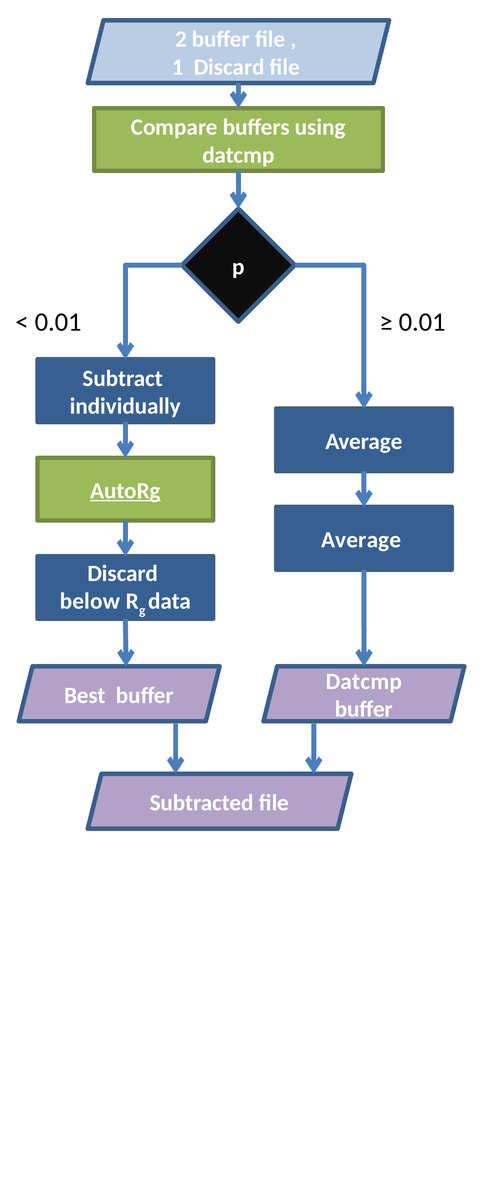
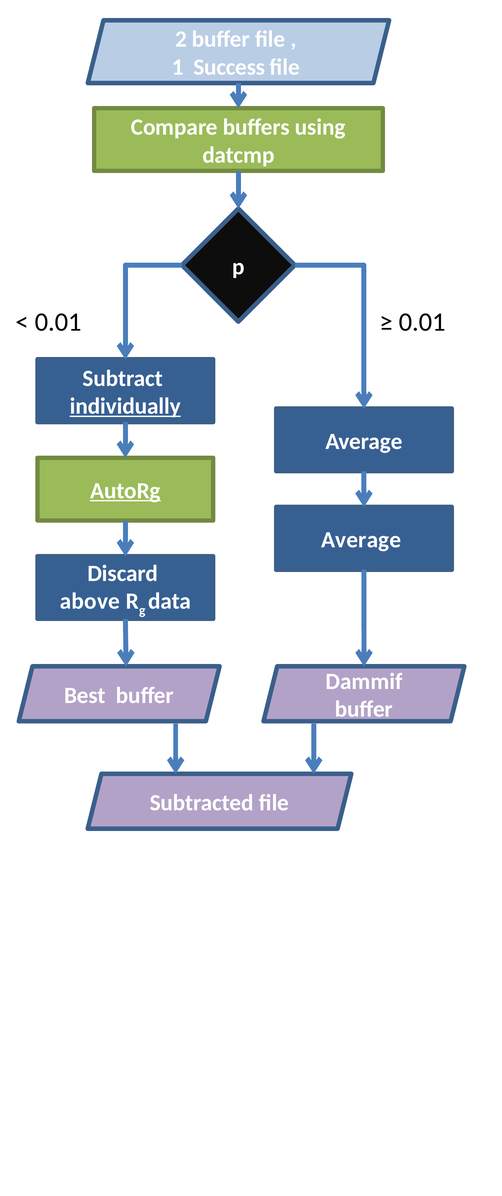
1 Discard: Discard -> Success (229, 67)
individually underline: none -> present (125, 406)
below: below -> above (90, 601)
Datcmp: Datcmp -> Dammif (364, 681)
